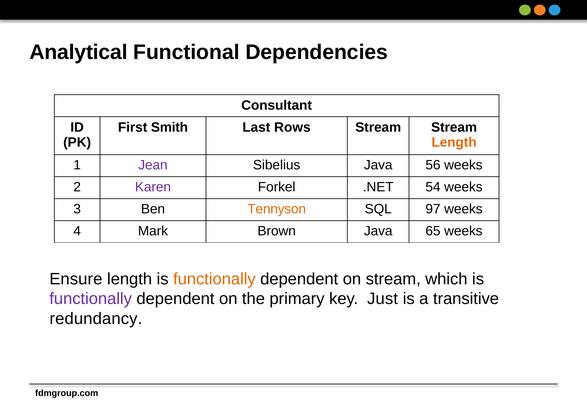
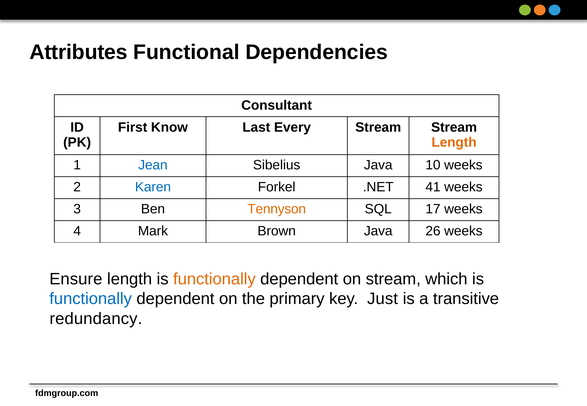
Analytical: Analytical -> Attributes (78, 52)
Smith: Smith -> Know (169, 127)
Rows: Rows -> Every (292, 127)
Jean colour: purple -> blue (153, 165)
56: 56 -> 10 (433, 165)
Karen colour: purple -> blue (153, 187)
54: 54 -> 41 (433, 187)
97: 97 -> 17 (433, 209)
65: 65 -> 26 (433, 231)
functionally colour: purple -> blue (91, 299)
